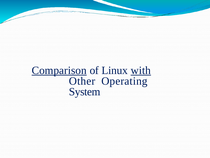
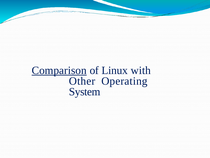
with underline: present -> none (141, 70)
